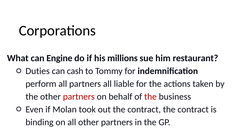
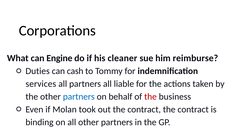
millions: millions -> cleaner (122, 58)
restaurant: restaurant -> reimburse (195, 58)
perform: perform -> services (41, 84)
partners colour: red -> blue (79, 97)
